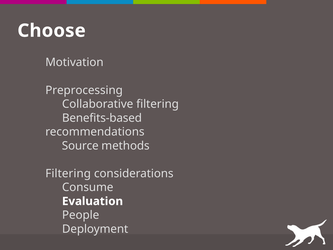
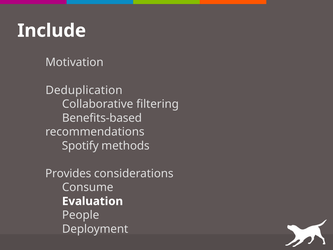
Choose: Choose -> Include (52, 31)
Preprocessing: Preprocessing -> Deduplication (84, 90)
Source: Source -> Spotify (80, 146)
Filtering: Filtering -> Provides (68, 173)
